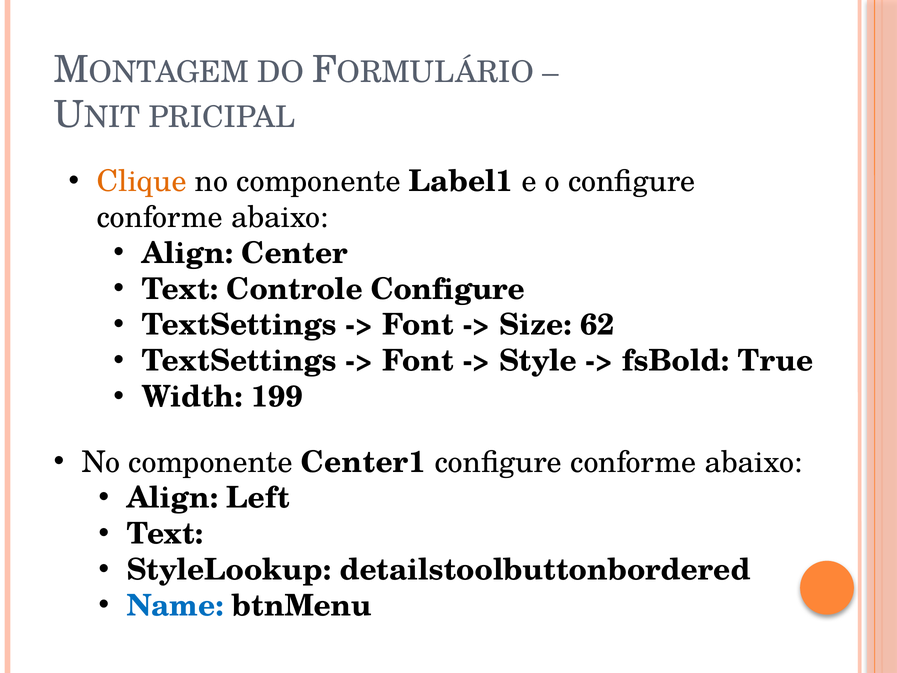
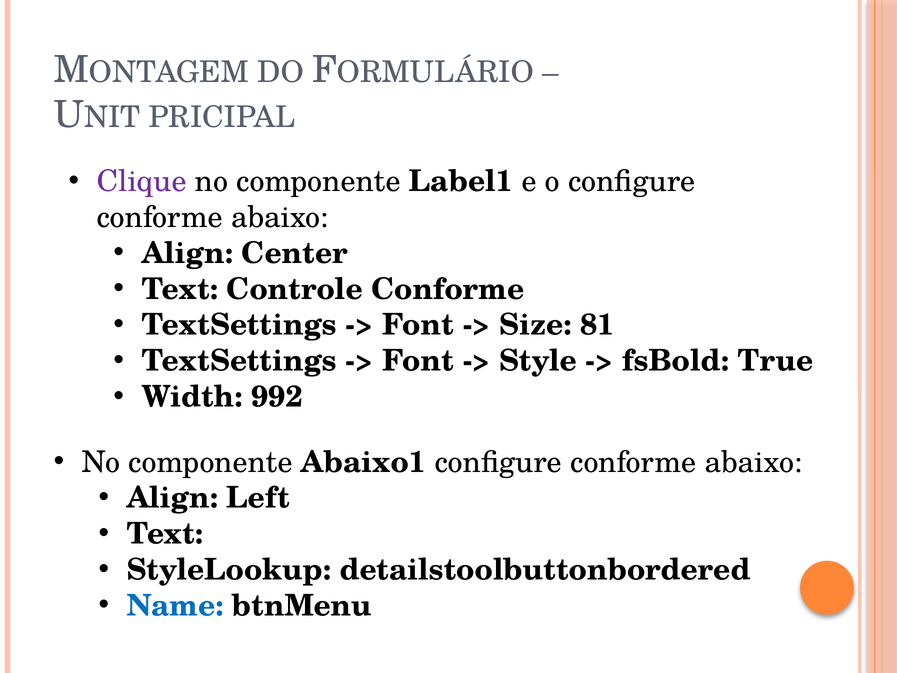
Clique colour: orange -> purple (142, 181)
Controle Configure: Configure -> Conforme (448, 289)
62: 62 -> 81 (597, 325)
199: 199 -> 992 (277, 397)
Center1: Center1 -> Abaixo1 (364, 462)
